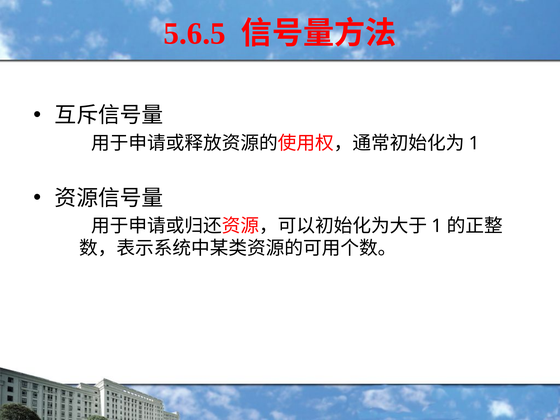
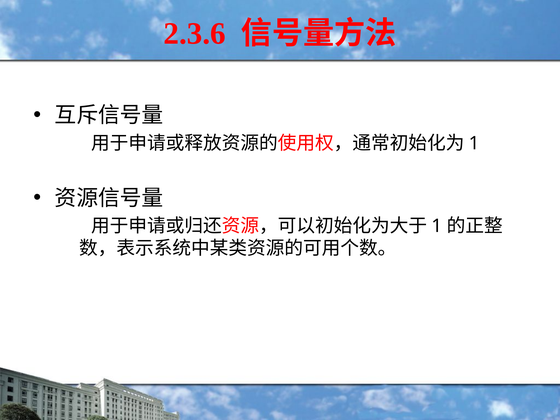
5.6.5: 5.6.5 -> 2.3.6 (195, 34)
